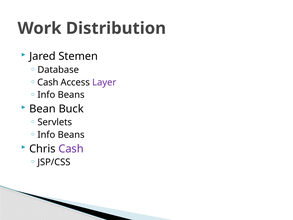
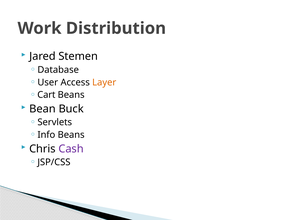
Cash: Cash -> User (48, 82)
Layer colour: purple -> orange (104, 82)
Info: Info -> Cart (46, 95)
